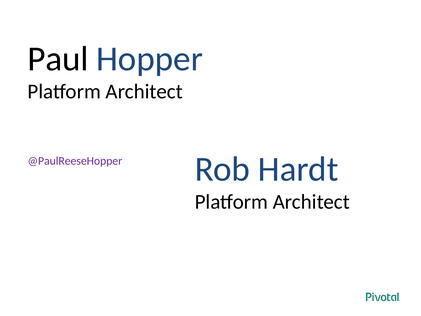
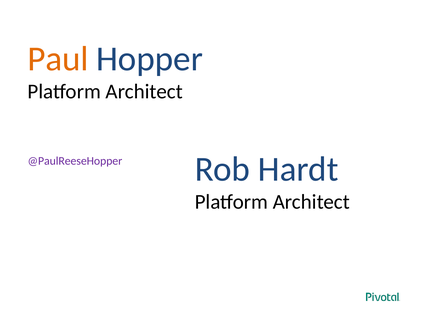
Paul colour: black -> orange (58, 59)
